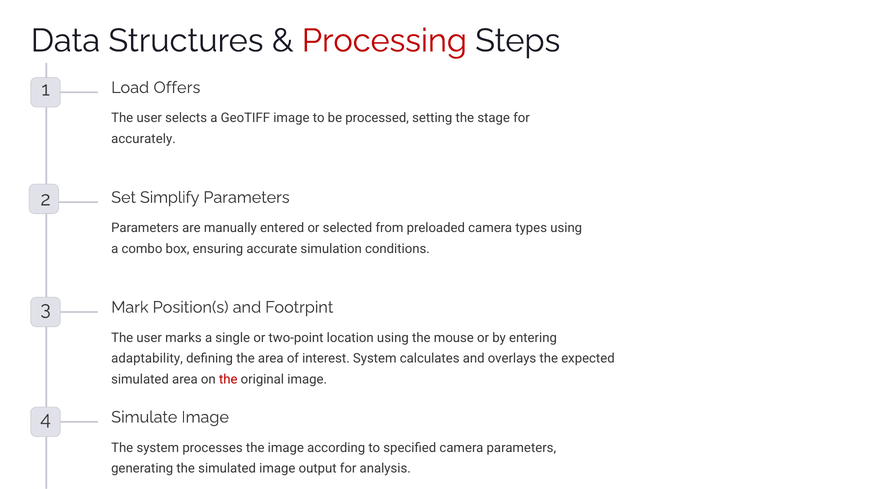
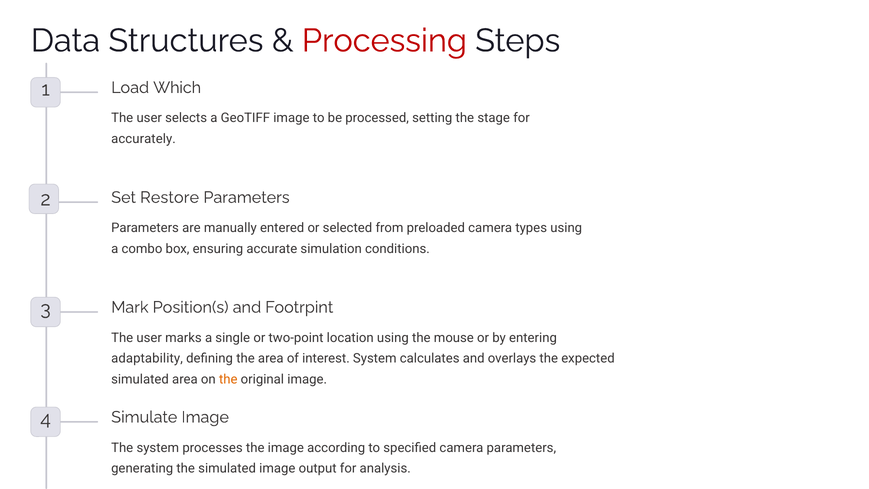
Offers: Offers -> Which (177, 88)
Simplify: Simplify -> Restore (170, 197)
the colour: red -> orange (228, 379)
